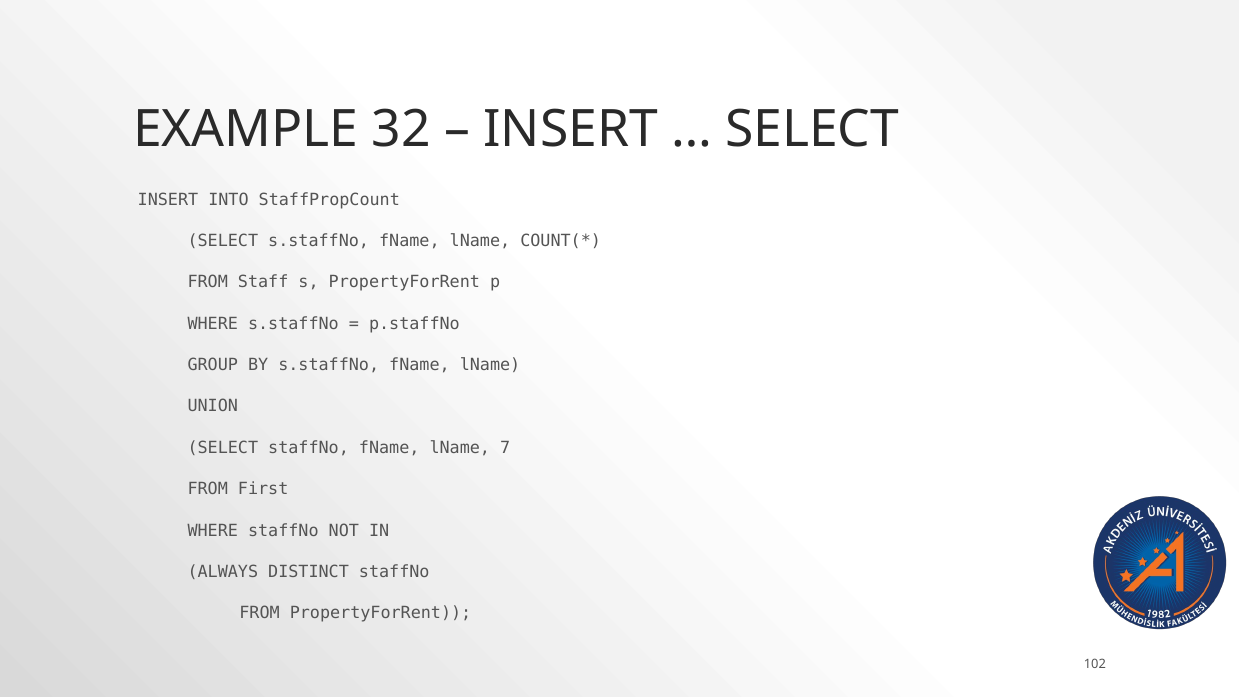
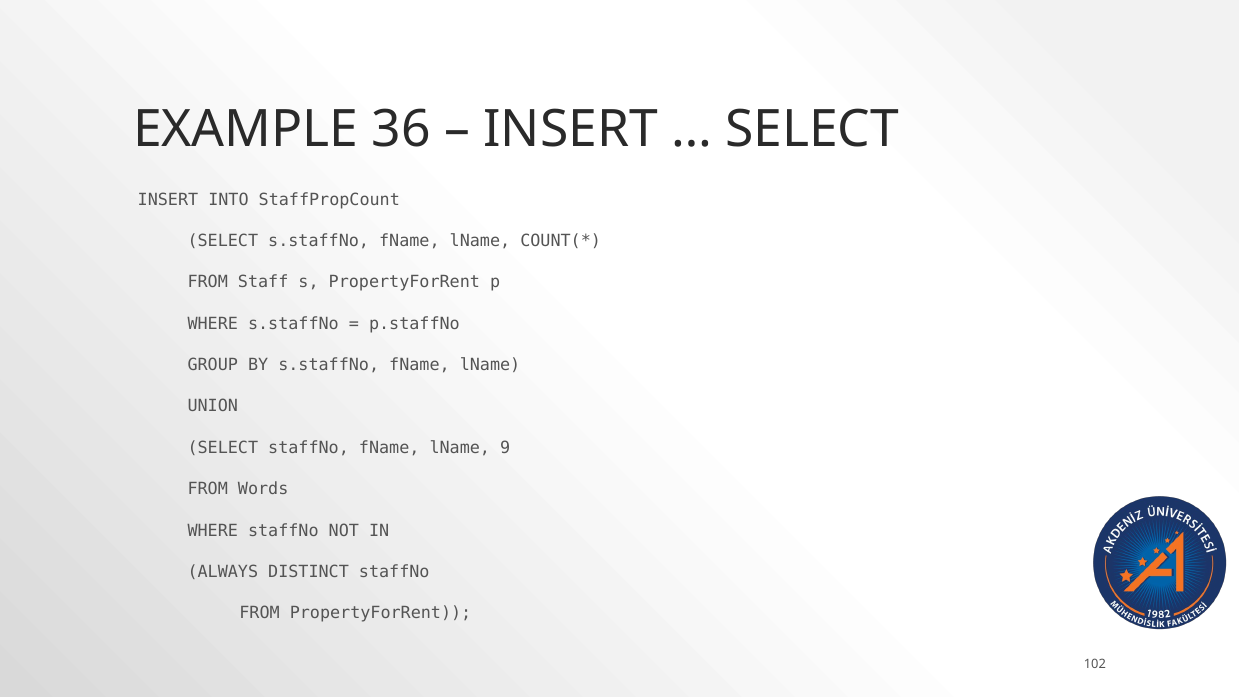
32: 32 -> 36 (401, 130)
7: 7 -> 9 (505, 448)
First: First -> Words (263, 489)
